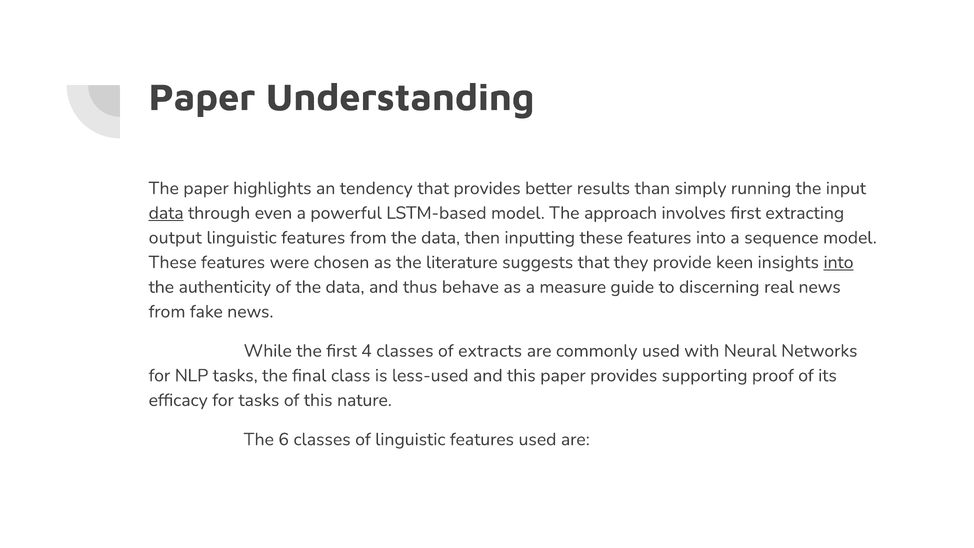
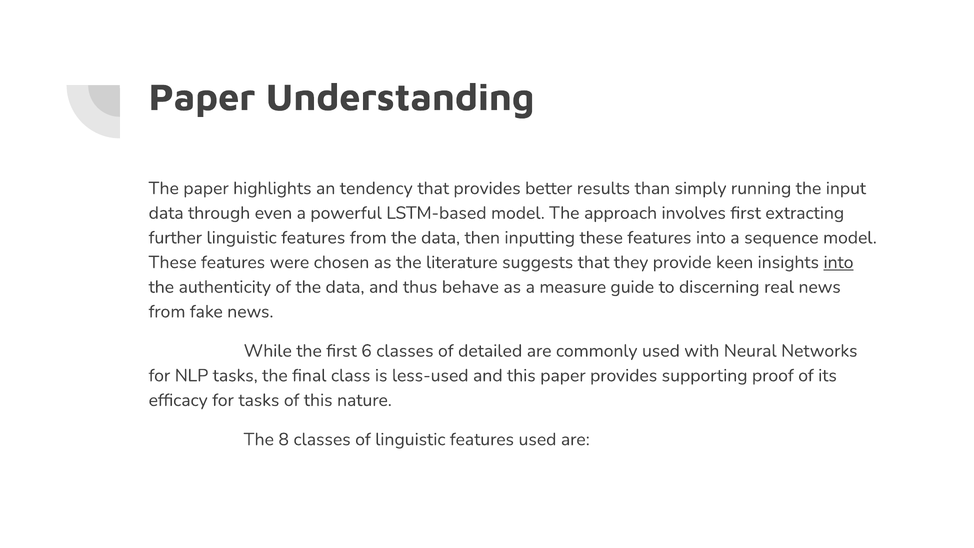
data underline: present -> none (166, 213)
output: output -> further (175, 238)
4: 4 -> 6 (366, 351)
extracts: extracts -> detailed (490, 351)
6: 6 -> 8 (284, 439)
